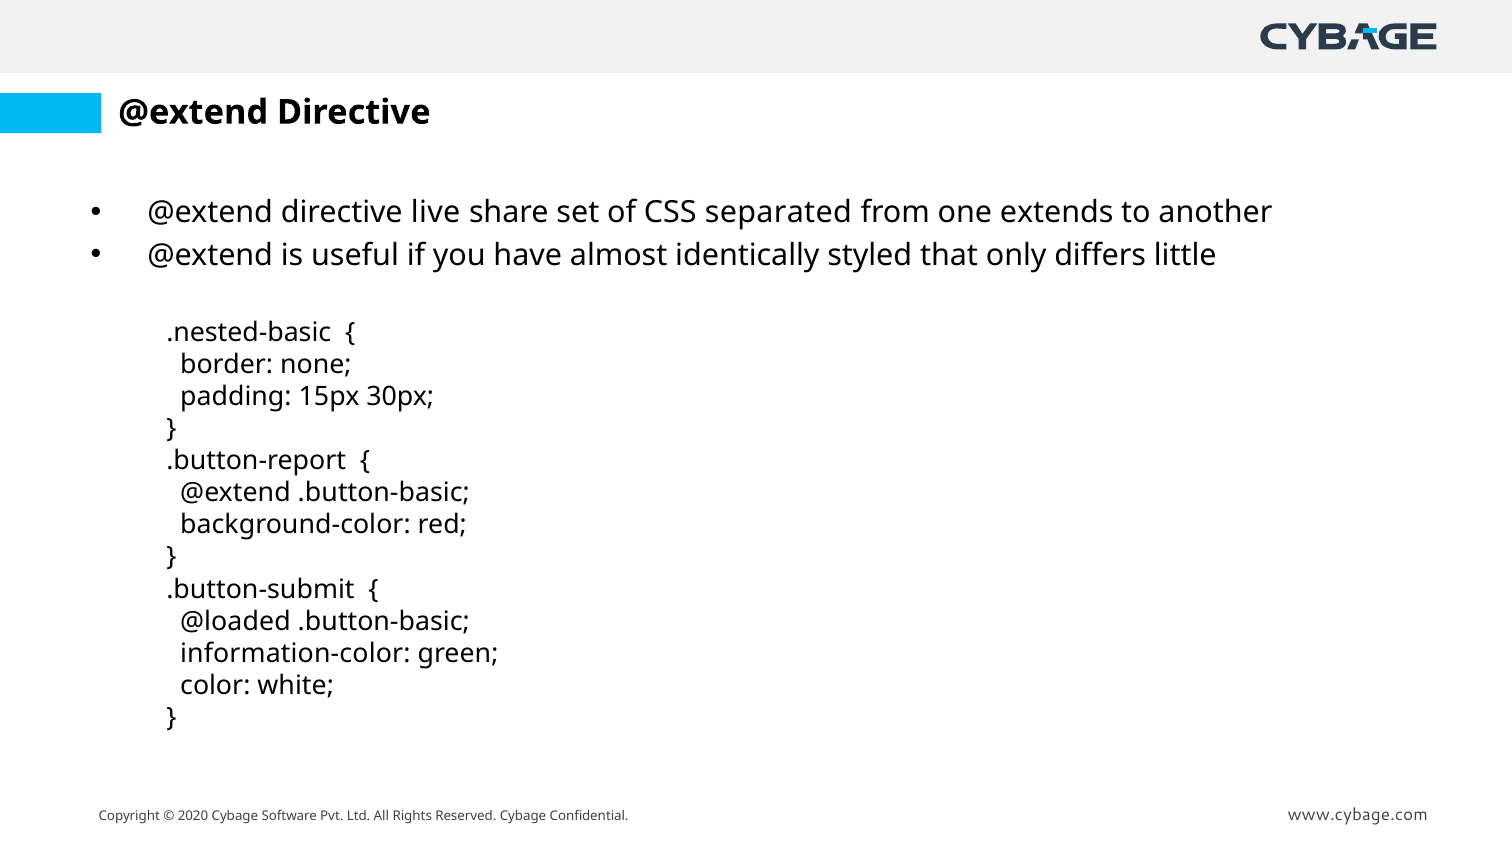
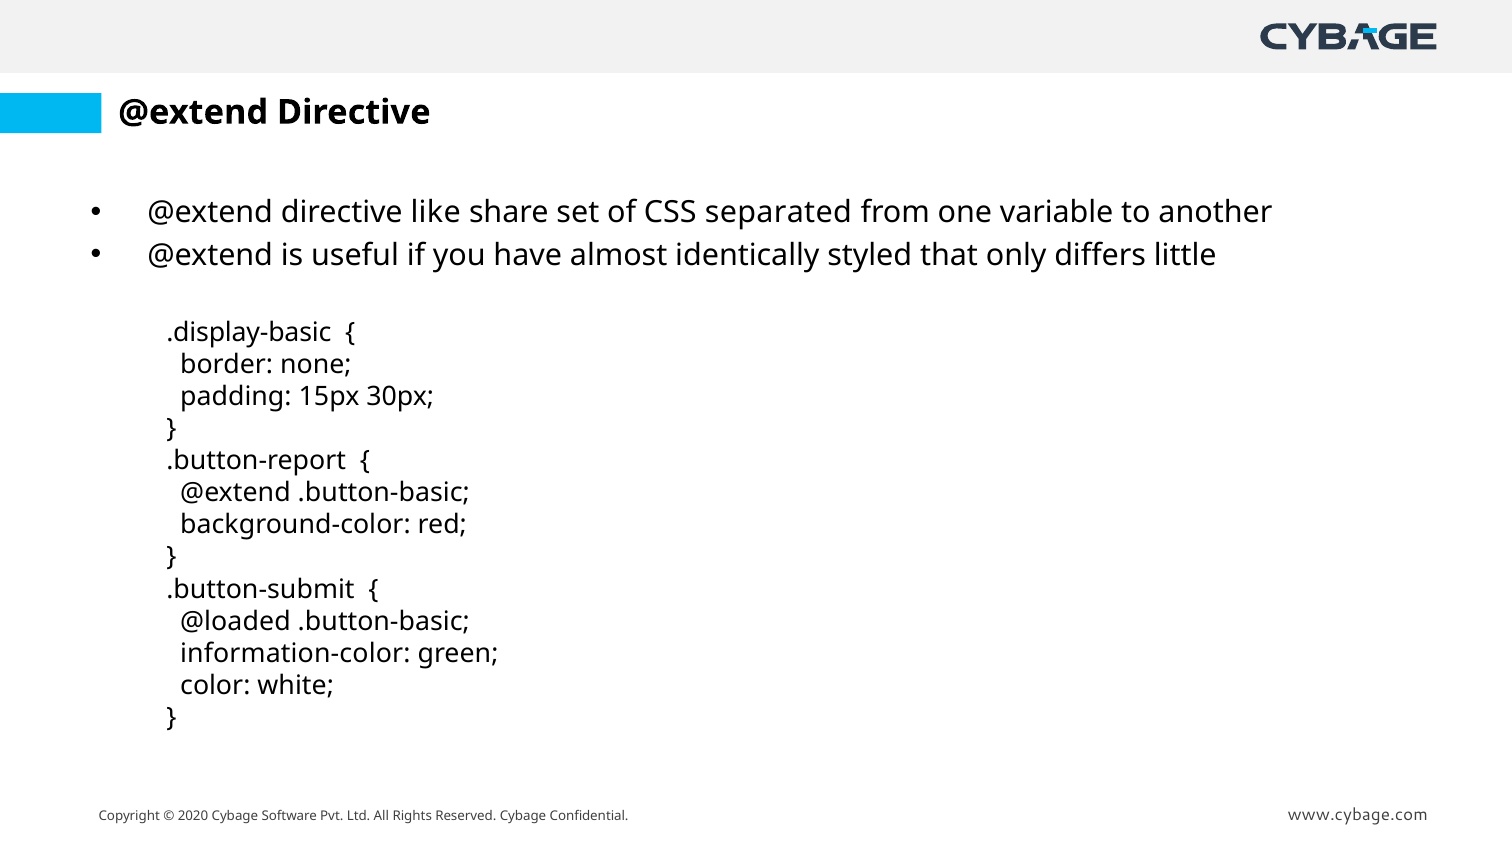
live: live -> like (436, 213)
extends: extends -> variable (1057, 213)
.nested-basic: .nested-basic -> .display-basic (249, 332)
